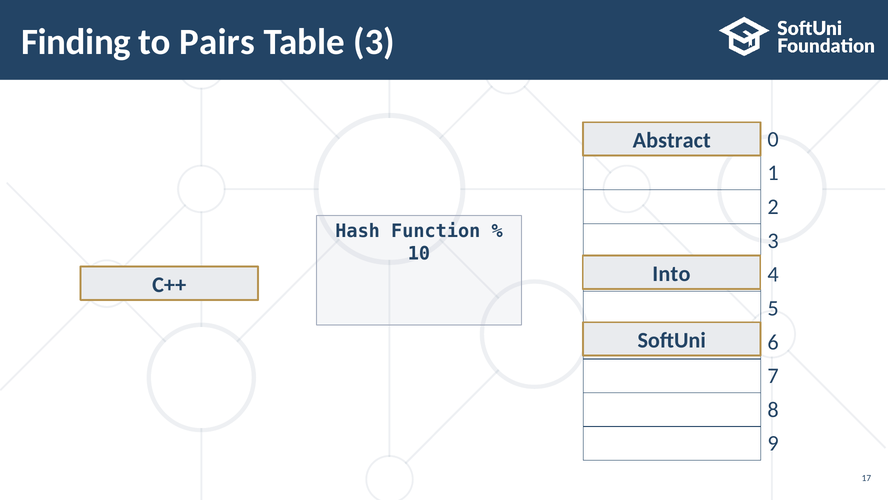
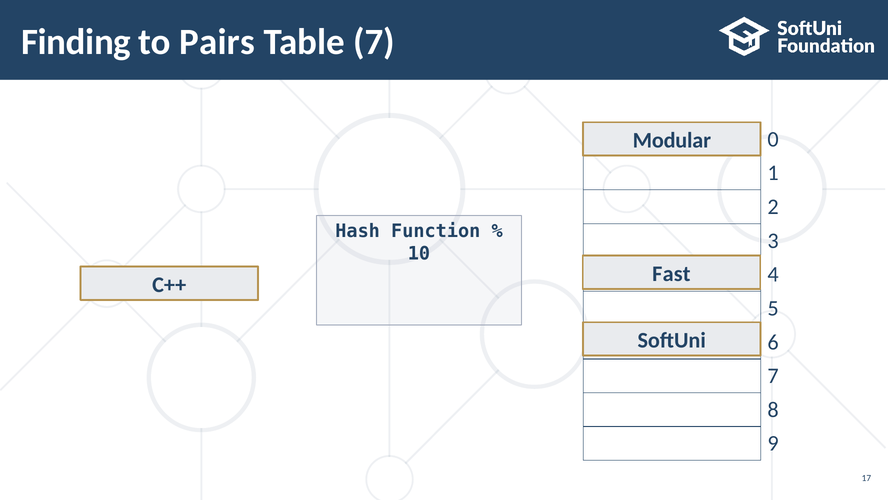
Table 3: 3 -> 7 (374, 42)
Abstract: Abstract -> Modular (672, 140)
Into: Into -> Fast (671, 273)
